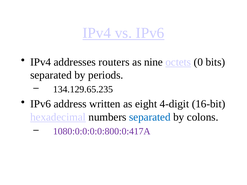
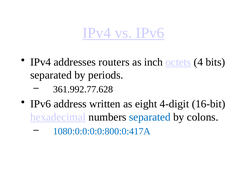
nine: nine -> inch (153, 62)
0: 0 -> 4 (198, 62)
134.129.65.235: 134.129.65.235 -> 361.992.77.628 (83, 89)
1080:0:0:0:0:800:0:417A colour: purple -> blue (102, 131)
